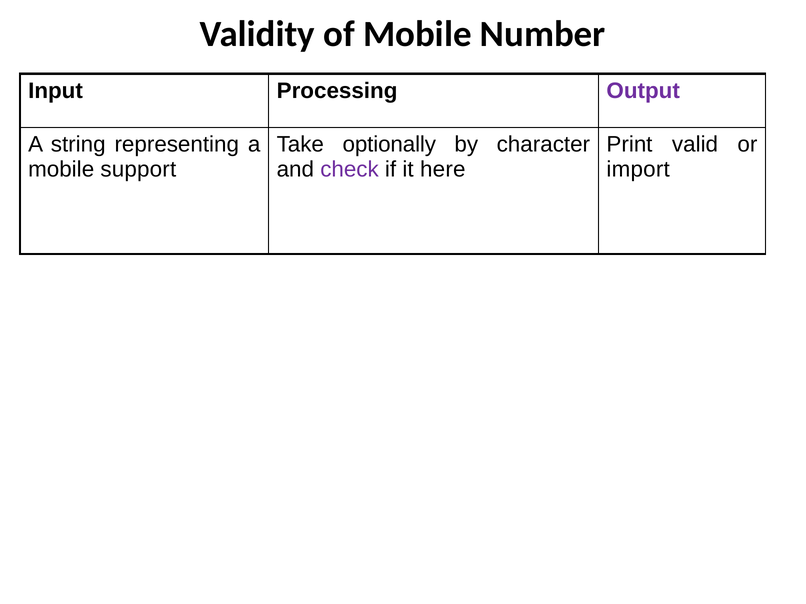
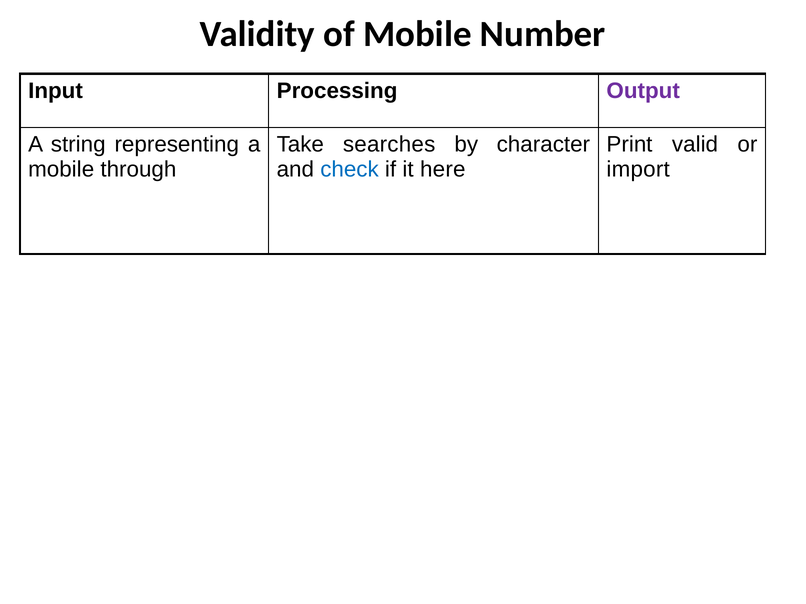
optionally: optionally -> searches (389, 145)
support: support -> through (138, 169)
check colour: purple -> blue (350, 169)
